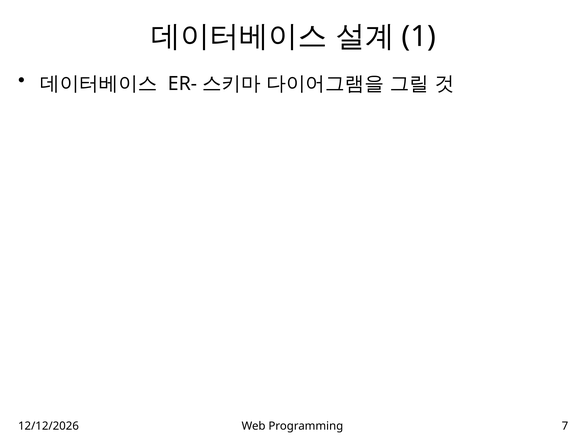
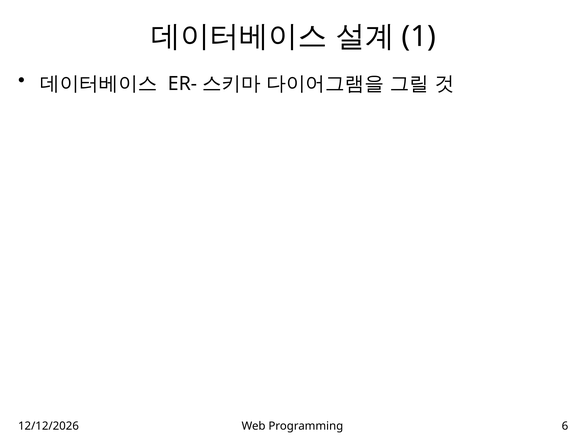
7: 7 -> 6 (565, 426)
